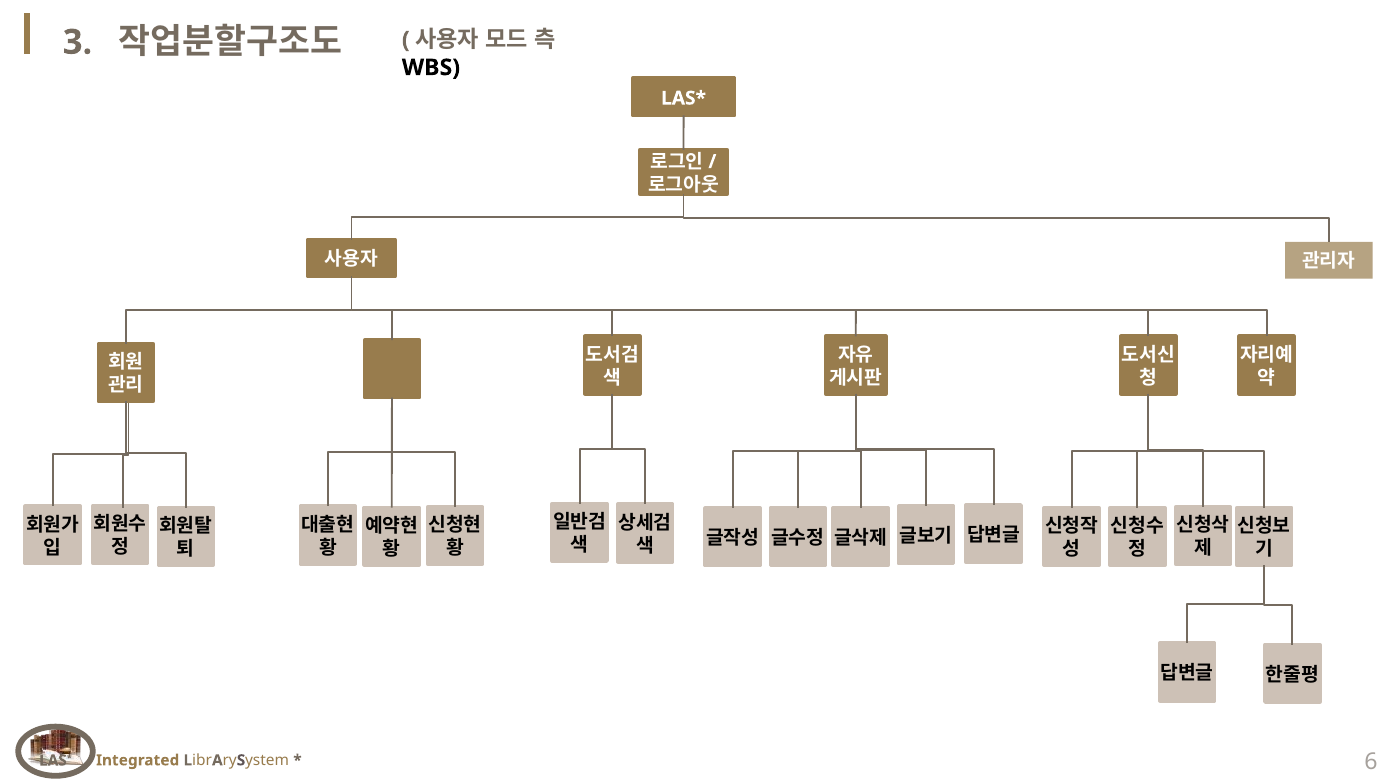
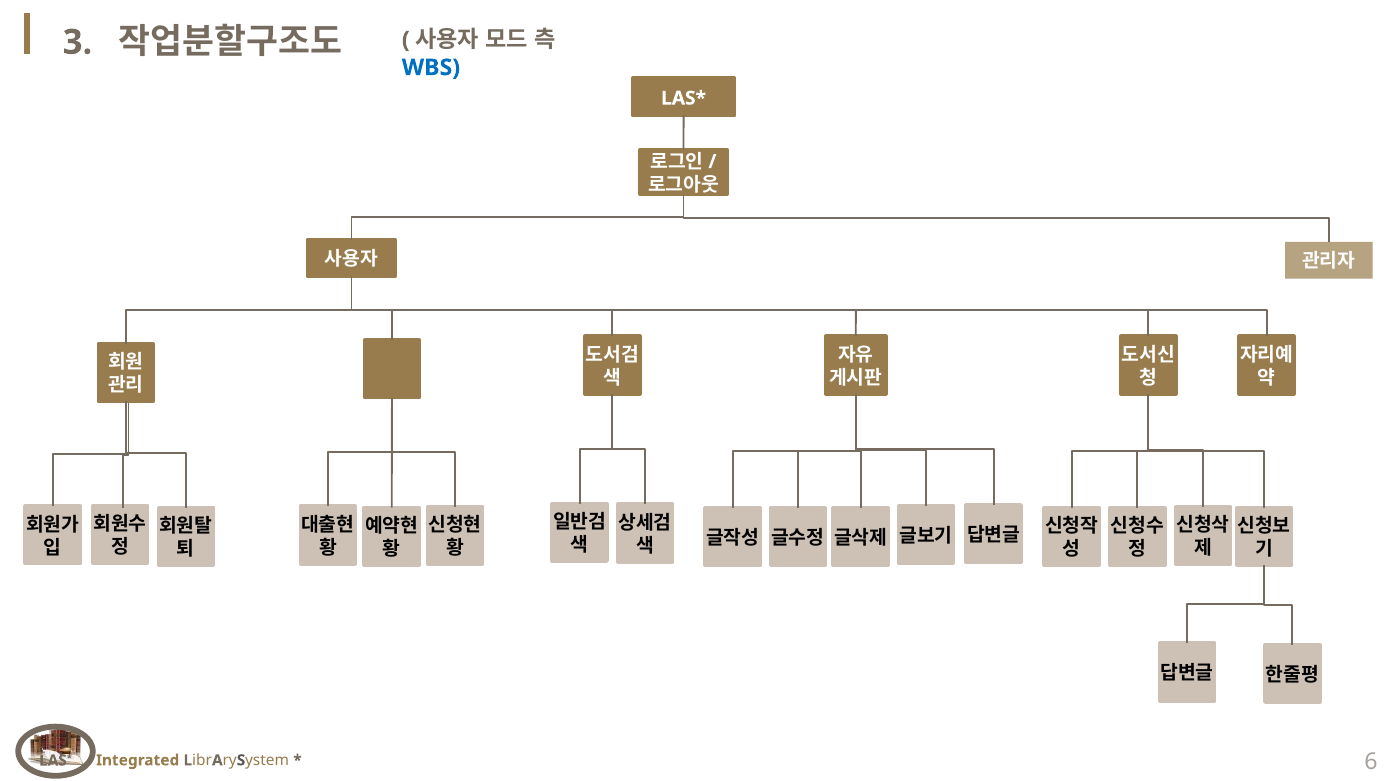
WBS colour: black -> blue (431, 68)
